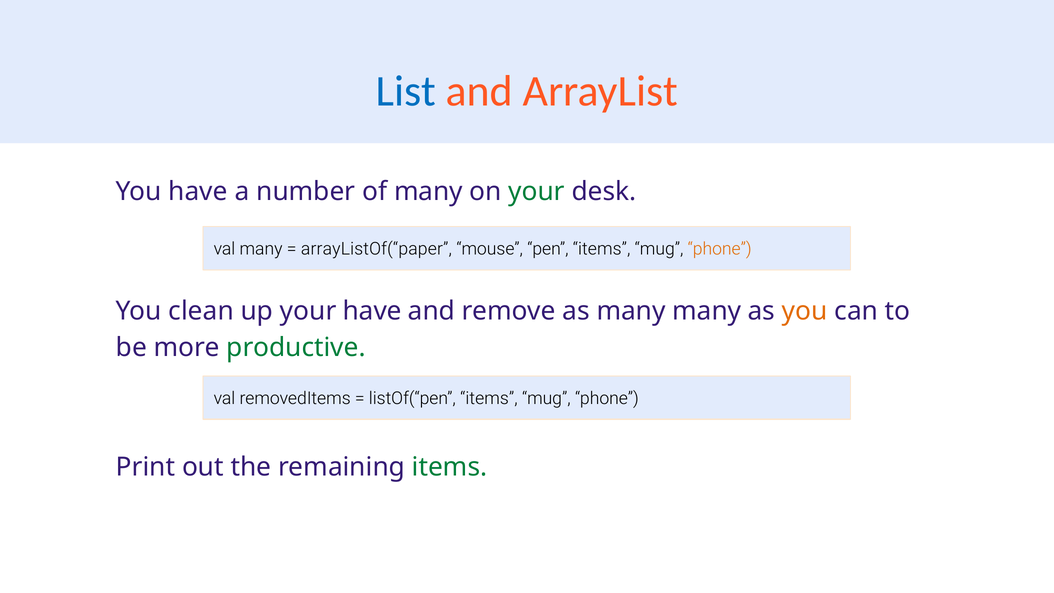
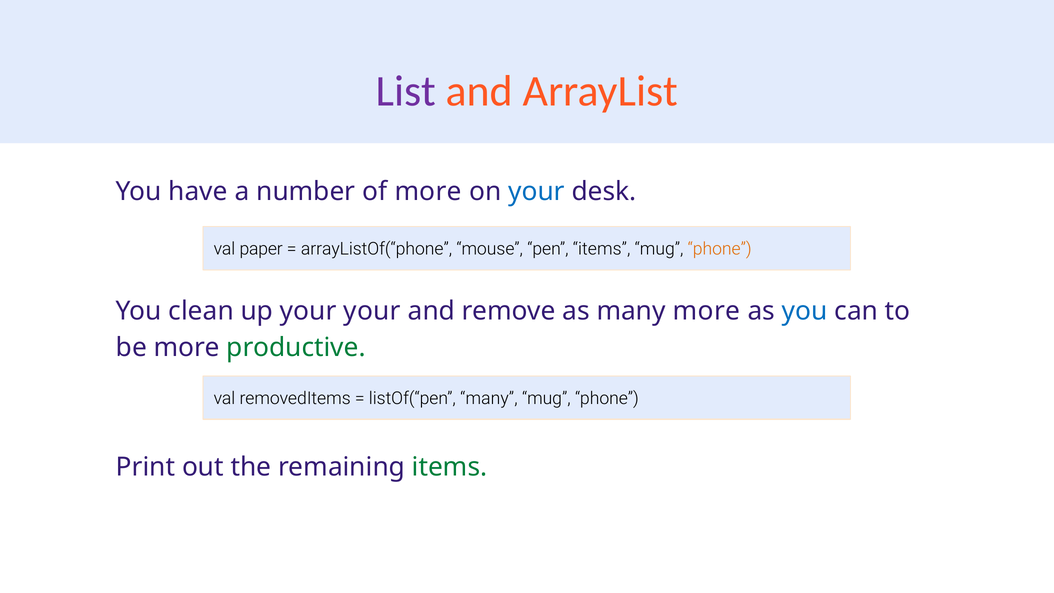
List colour: blue -> purple (406, 91)
of many: many -> more (428, 192)
your colour: green -> blue (537, 192)
val many: many -> paper (261, 249)
arrayListOf(“paper: arrayListOf(“paper -> arrayListOf(“phone (377, 249)
your have: have -> your (372, 311)
many many: many -> more (707, 311)
you colour: orange -> blue (805, 311)
listOf(“pen items: items -> many (489, 398)
